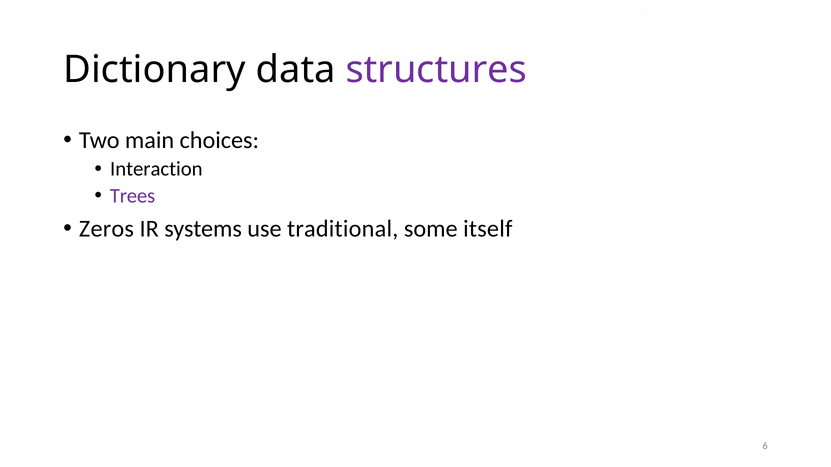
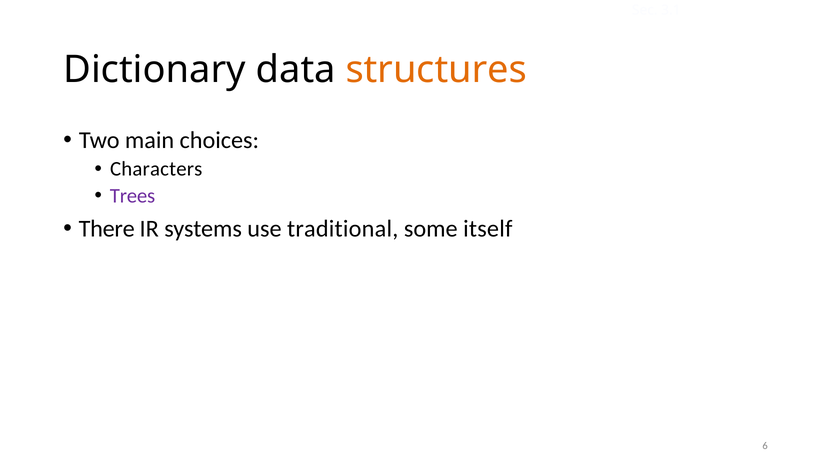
structures colour: purple -> orange (436, 70)
Interaction: Interaction -> Characters (156, 169)
Zeros: Zeros -> There (107, 229)
